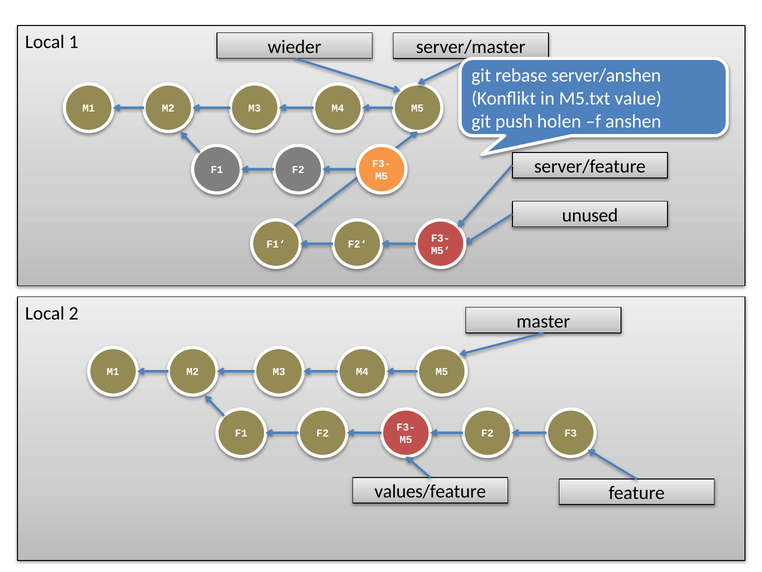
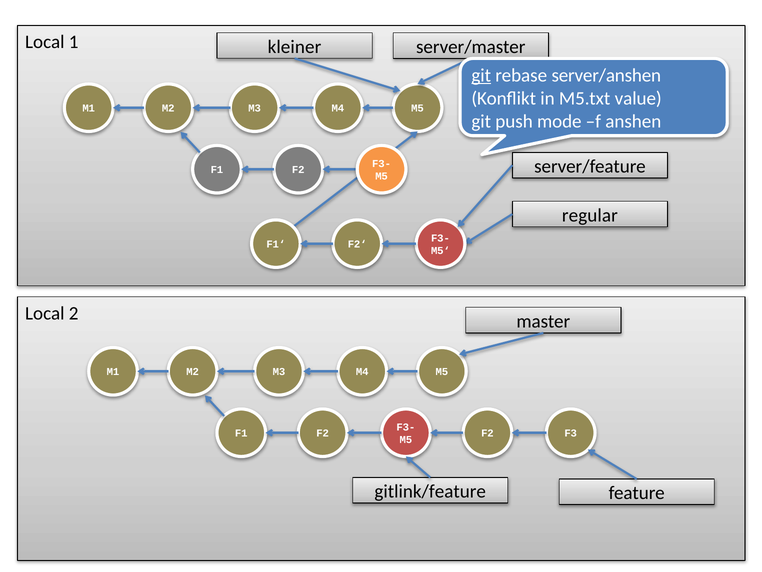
wieder: wieder -> kleiner (294, 47)
git underline: none -> present (481, 75)
holen: holen -> mode (559, 121)
unused: unused -> regular (590, 215)
values/feature: values/feature -> gitlink/feature (430, 491)
